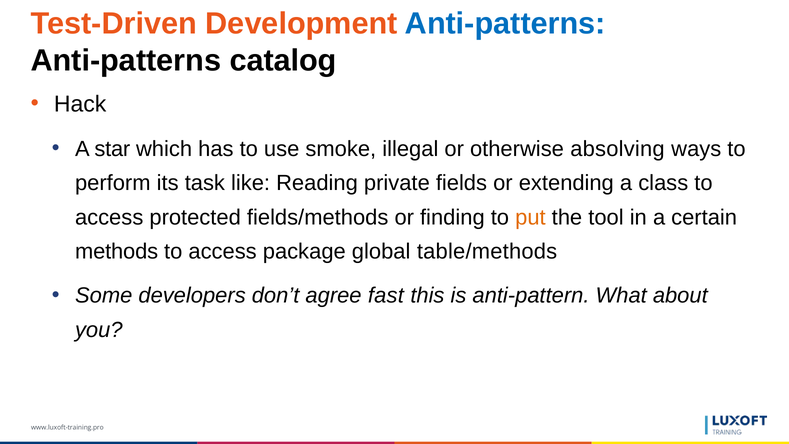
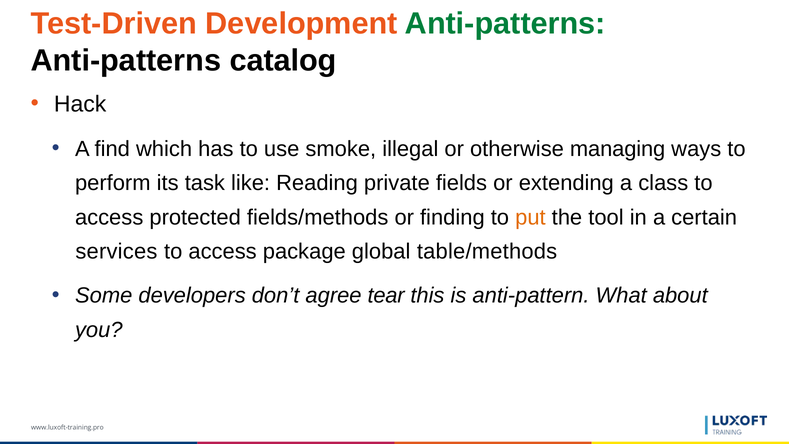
Anti-patterns colour: blue -> green (505, 24)
star: star -> find (112, 149)
absolving: absolving -> managing (618, 149)
methods: methods -> services (116, 251)
fast: fast -> tear (386, 296)
